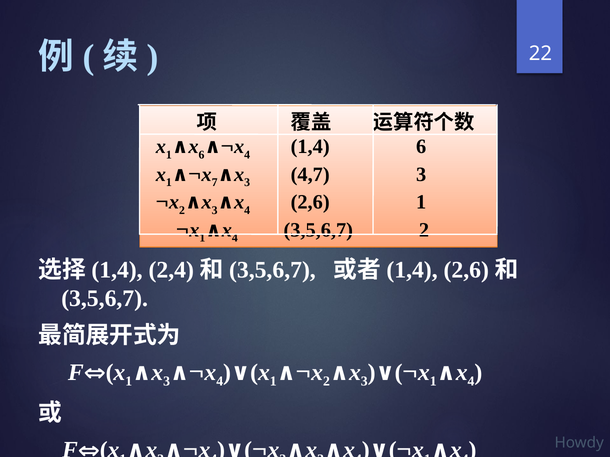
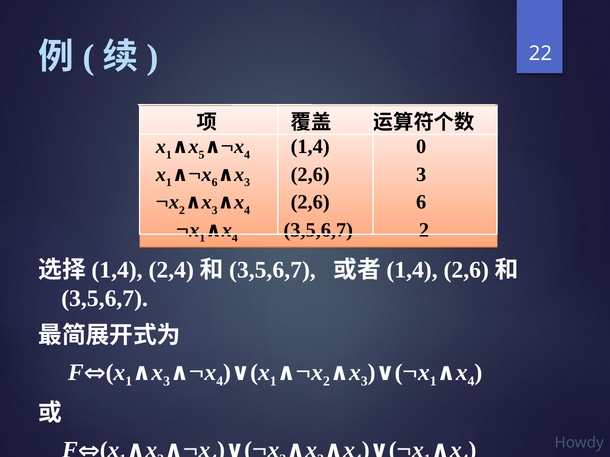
6: 6 -> 5 (201, 155)
1,4 6: 6 -> 0 (421, 147)
7: 7 -> 6 (215, 183)
3 4,7: 4,7 -> 2,6 (310, 175)
2,6 1: 1 -> 6 (421, 202)
